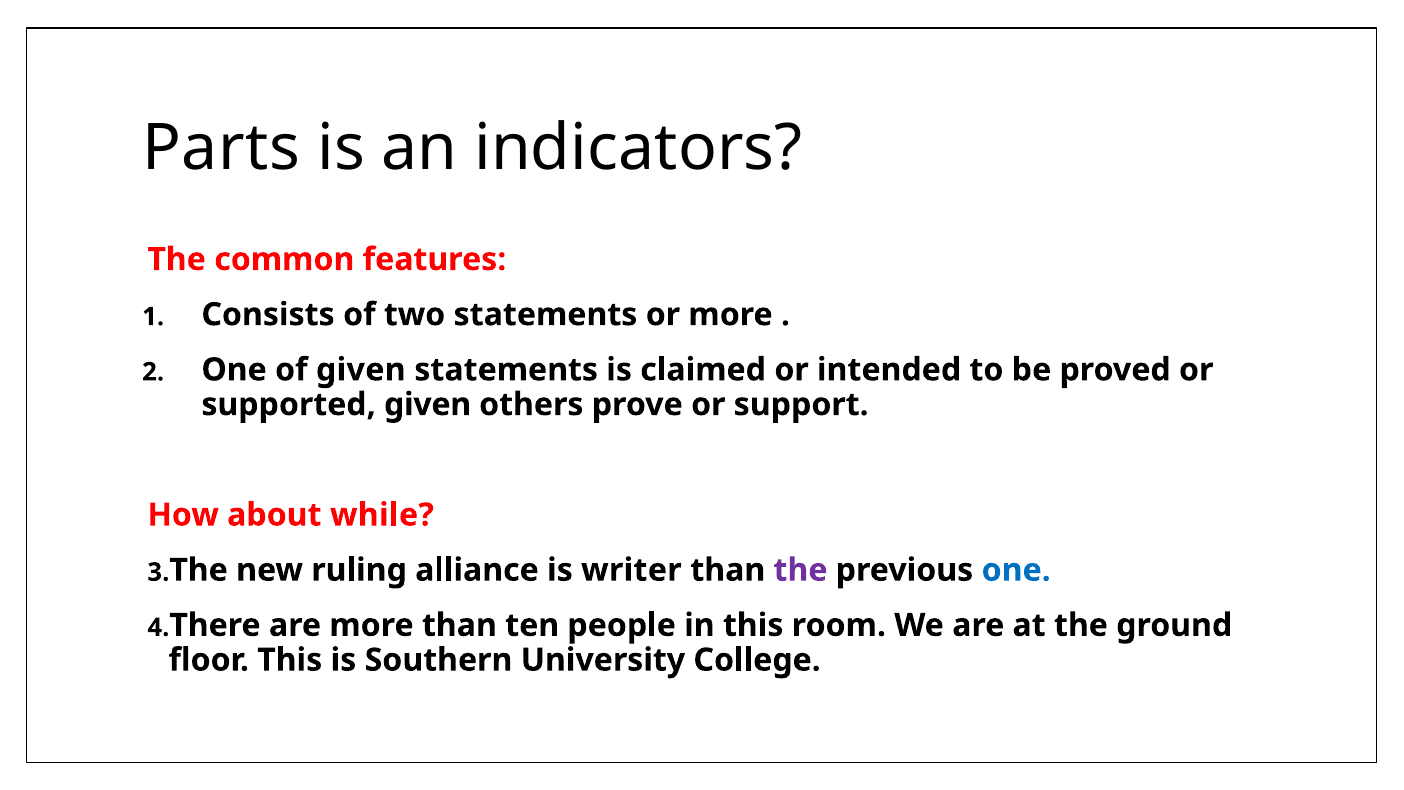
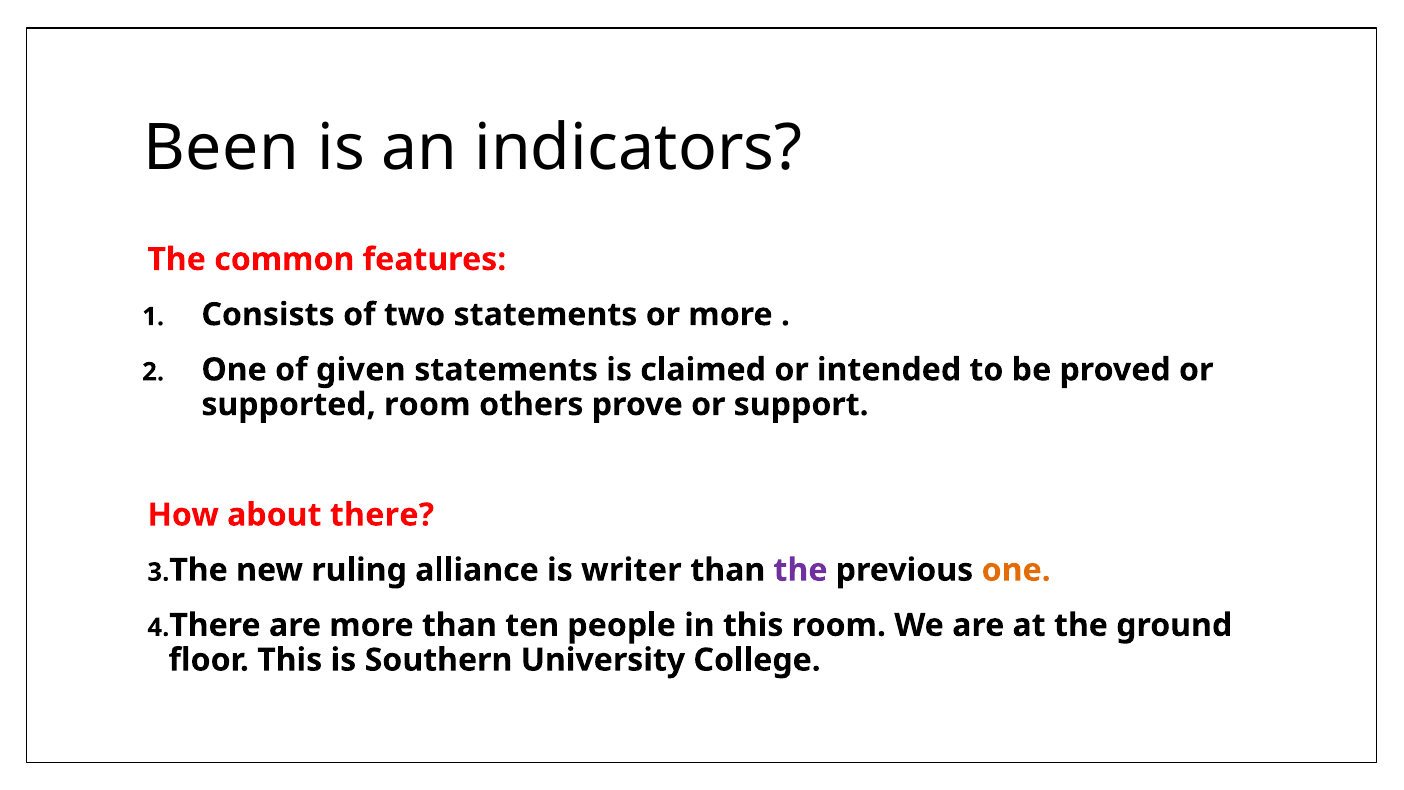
Parts: Parts -> Been (221, 148)
supported given: given -> room (427, 404)
about while: while -> there (382, 515)
one colour: blue -> orange (1016, 570)
